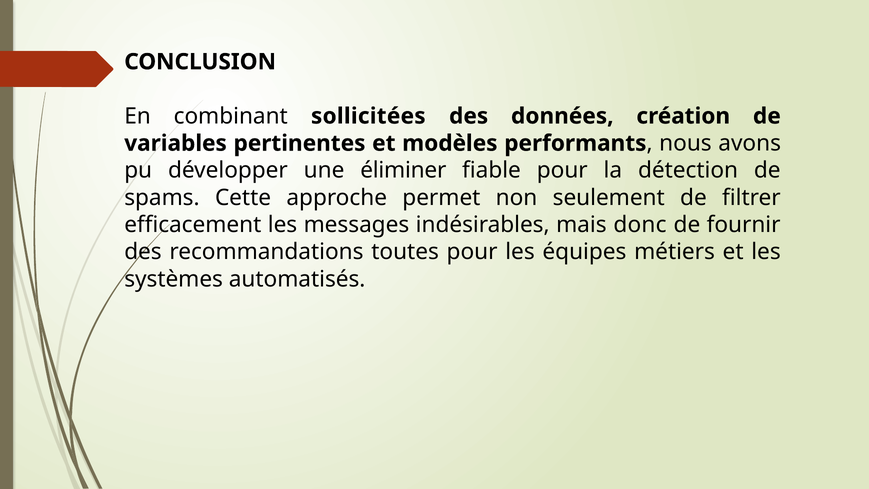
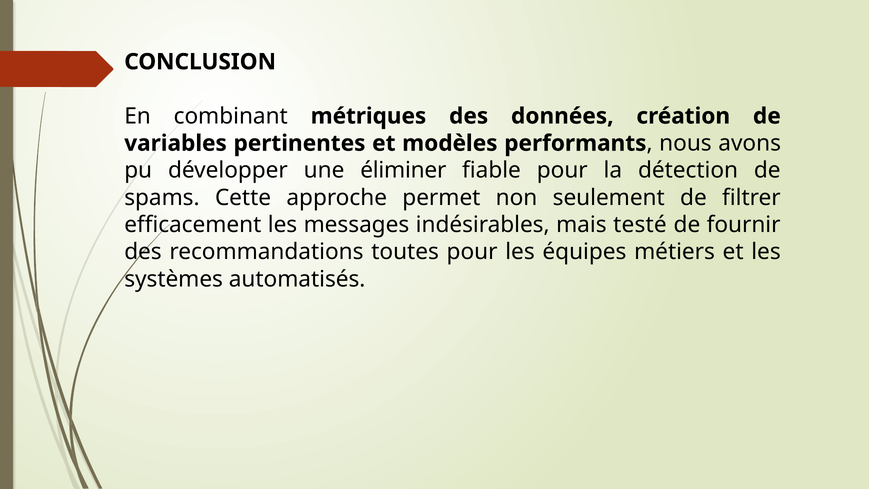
sollicitées: sollicitées -> métriques (368, 116)
donc: donc -> testé (640, 225)
